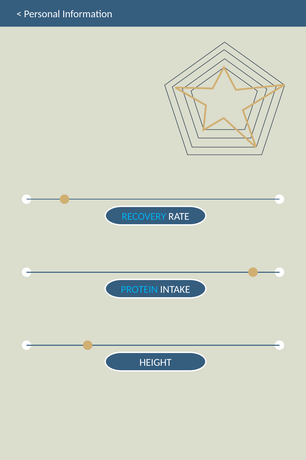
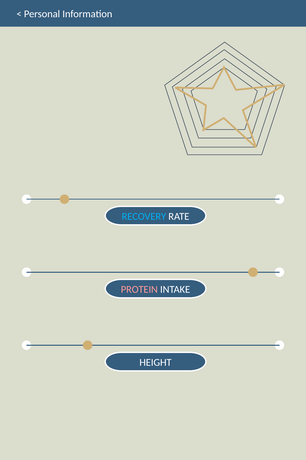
PROTEIN colour: light blue -> pink (139, 289)
